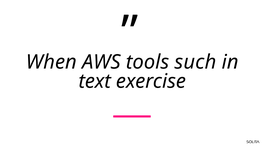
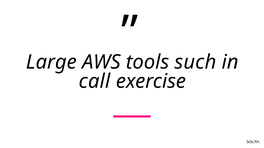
When: When -> Large (51, 62)
text: text -> call (95, 82)
